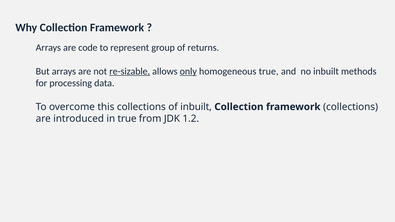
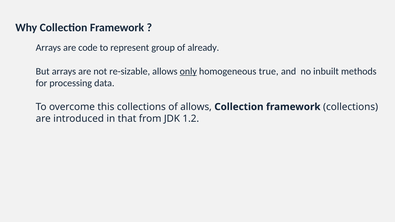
returns: returns -> already (203, 48)
re-sizable underline: present -> none (130, 71)
of inbuilt: inbuilt -> allows (196, 107)
in true: true -> that (127, 119)
